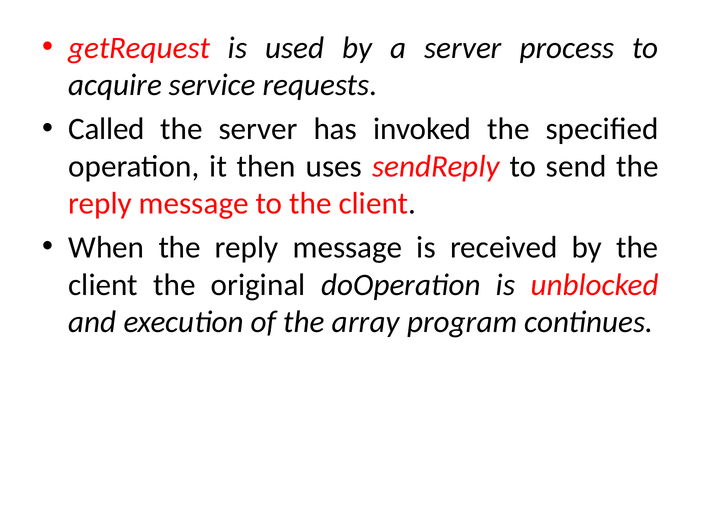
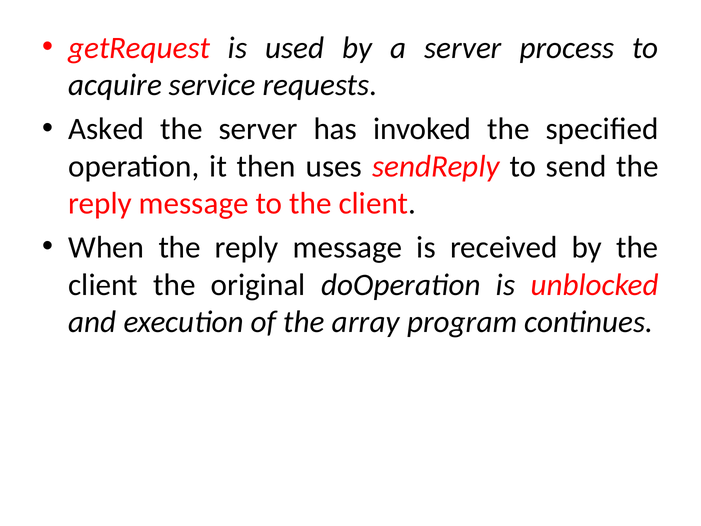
Called: Called -> Asked (106, 129)
